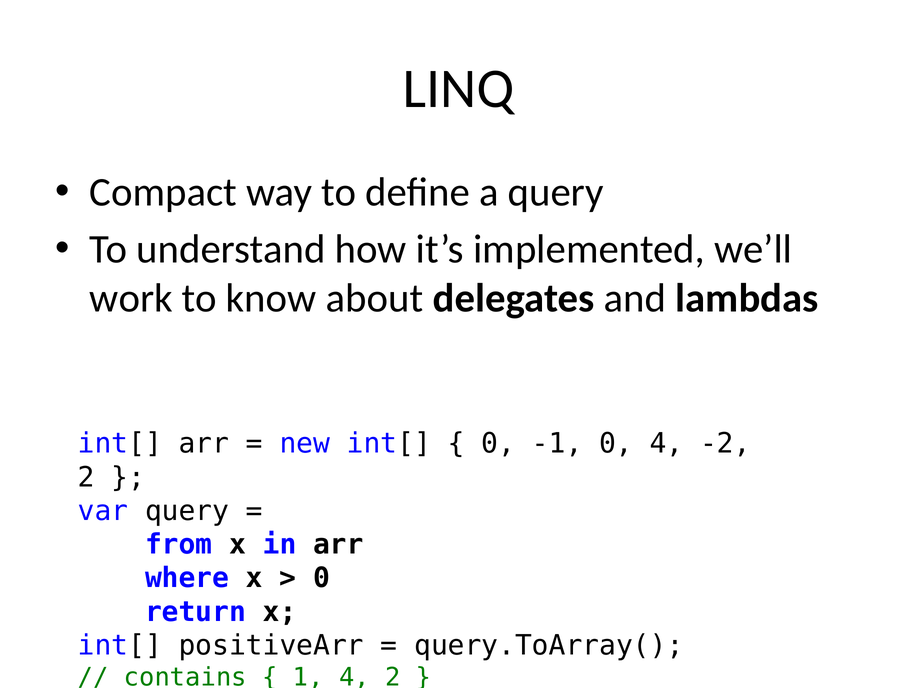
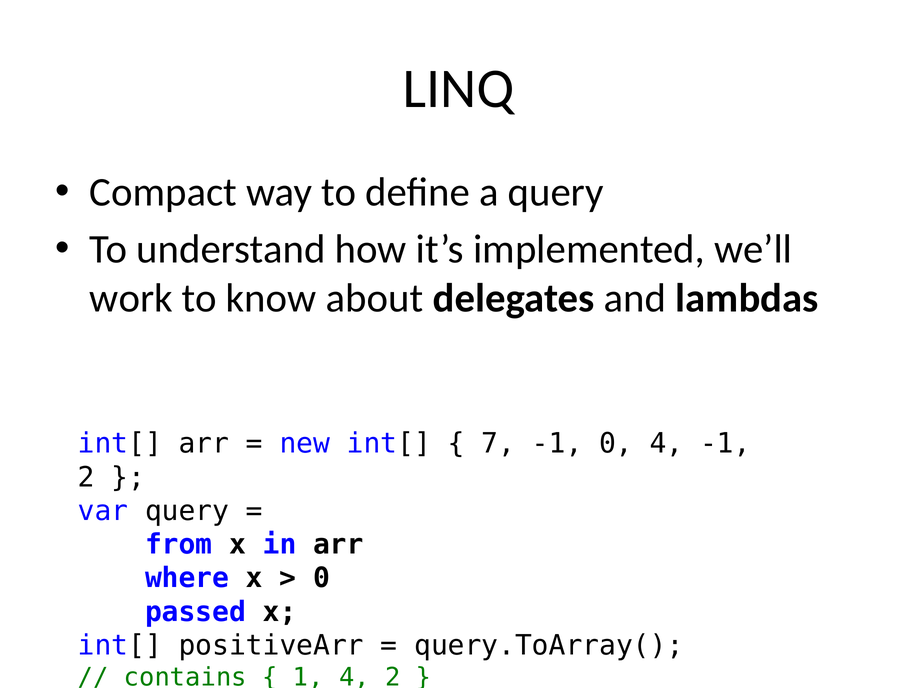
0: 0 -> 7 (498, 444)
4 -2: -2 -> -1 (725, 444)
return: return -> passed (195, 612)
